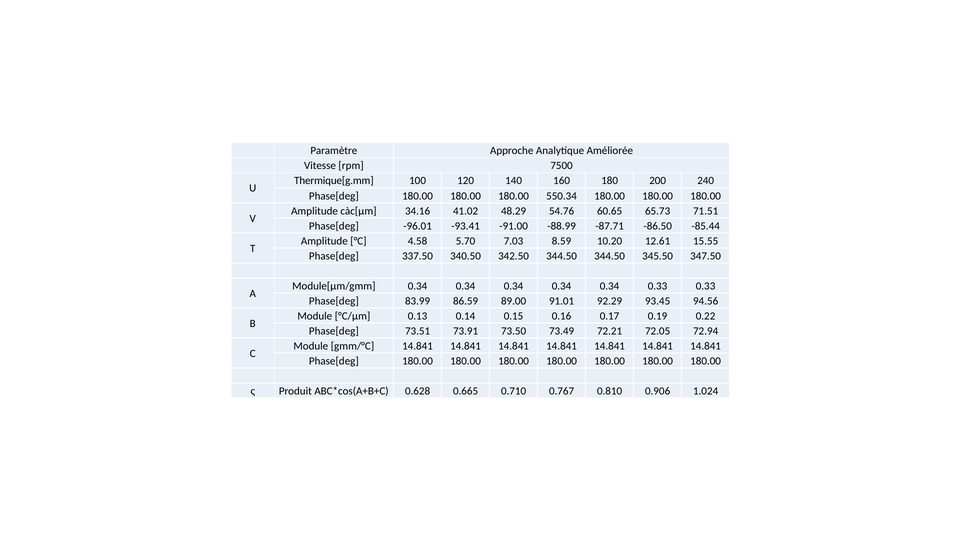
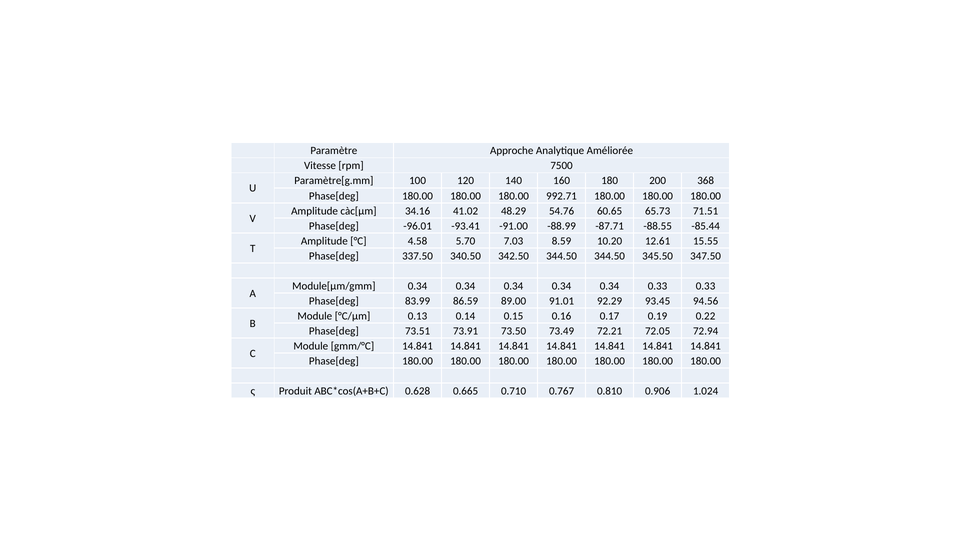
Thermique[g.mm: Thermique[g.mm -> Paramètre[g.mm (334, 181)
240: 240 -> 368 (706, 181)
550.34: 550.34 -> 992.71 (562, 196)
-86.50: -86.50 -> -88.55 (658, 226)
